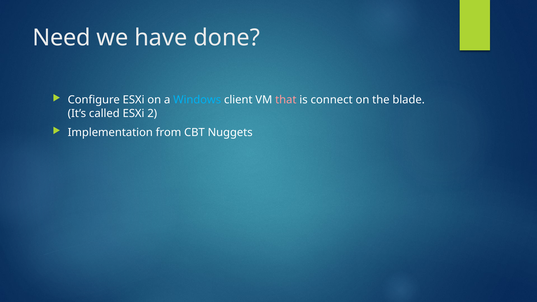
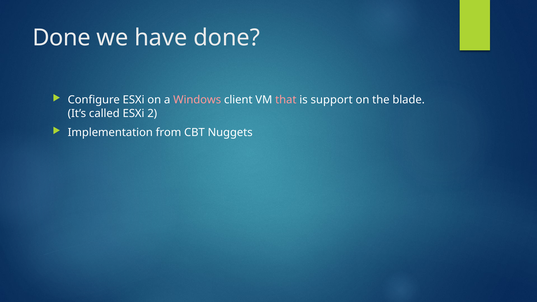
Need: Need -> Done (62, 38)
Windows colour: light blue -> pink (197, 100)
connect: connect -> support (332, 100)
